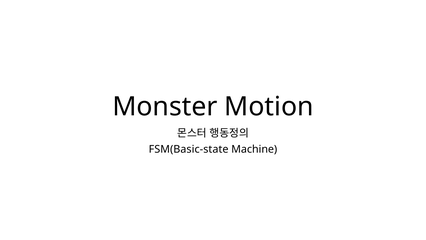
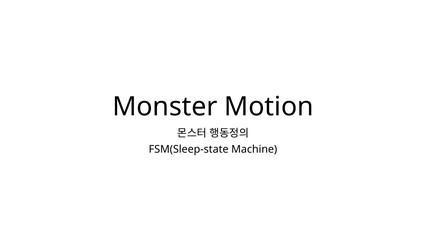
FSM(Basic-state: FSM(Basic-state -> FSM(Sleep-state (189, 149)
